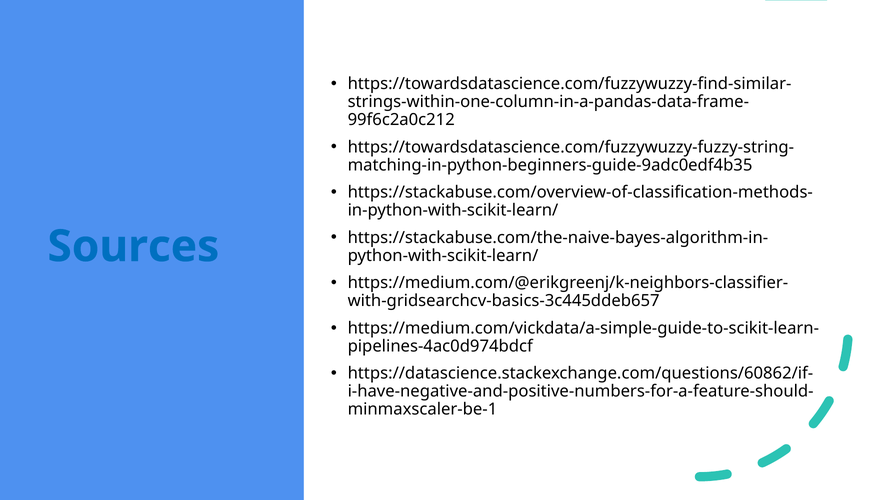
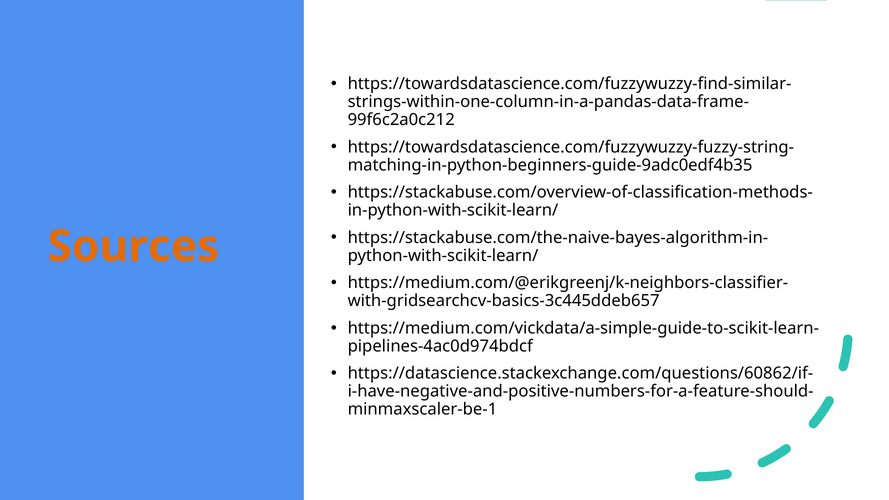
Sources colour: blue -> orange (133, 246)
